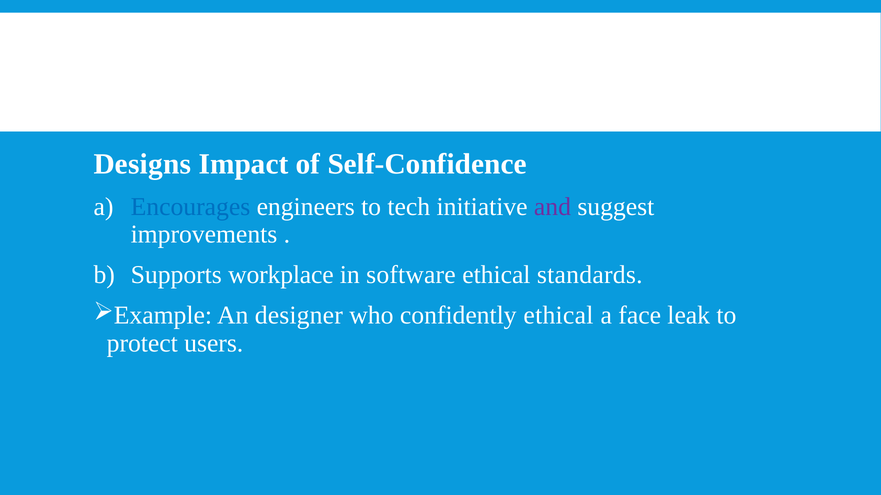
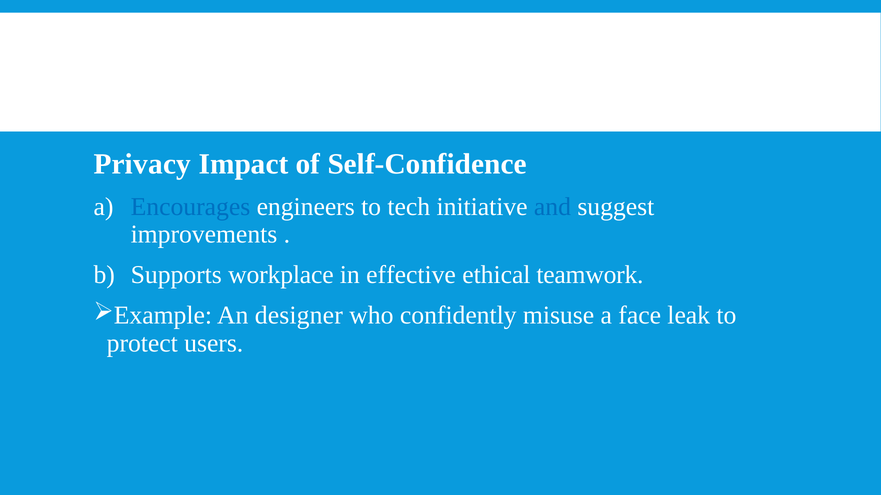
Designs: Designs -> Privacy (142, 164)
and colour: purple -> blue (552, 207)
software: software -> effective (411, 275)
standards: standards -> teamwork (590, 275)
confidently ethical: ethical -> misuse (559, 316)
